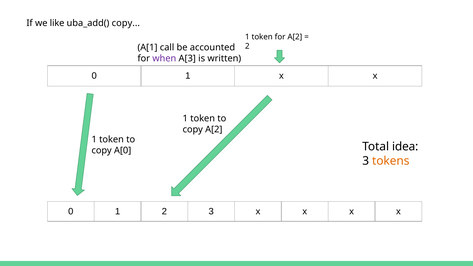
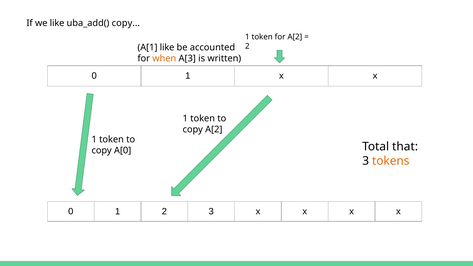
A[1 call: call -> like (167, 47)
when colour: purple -> orange (164, 58)
idea: idea -> that (405, 147)
